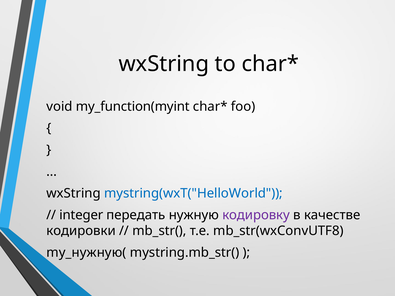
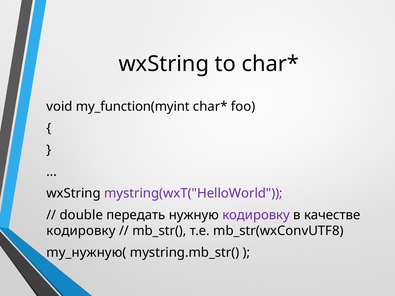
mystring(wxT("HelloWorld colour: blue -> purple (193, 193)
integer: integer -> double (81, 215)
кодировки: кодировки -> кодировку (81, 231)
